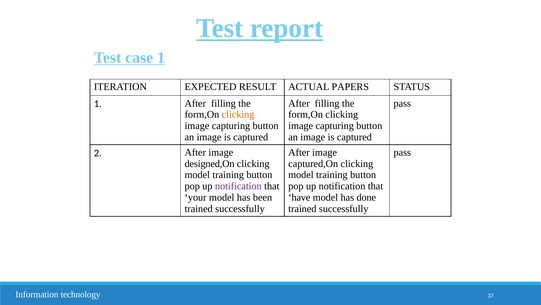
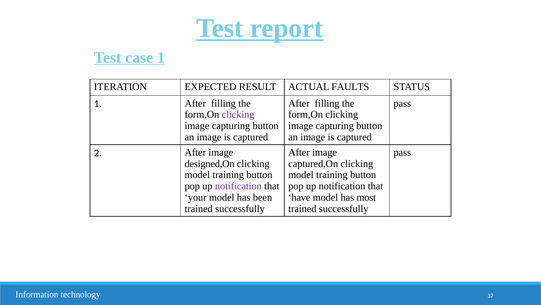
PAPERS: PAPERS -> FAULTS (350, 87)
clicking colour: orange -> purple (238, 114)
done: done -> most (366, 197)
